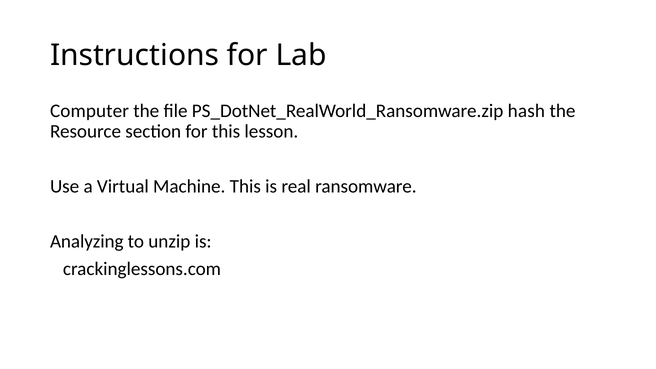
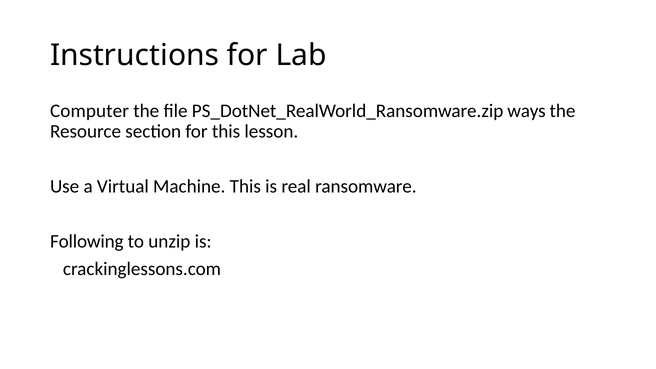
hash: hash -> ways (527, 111)
Analyzing: Analyzing -> Following (87, 242)
